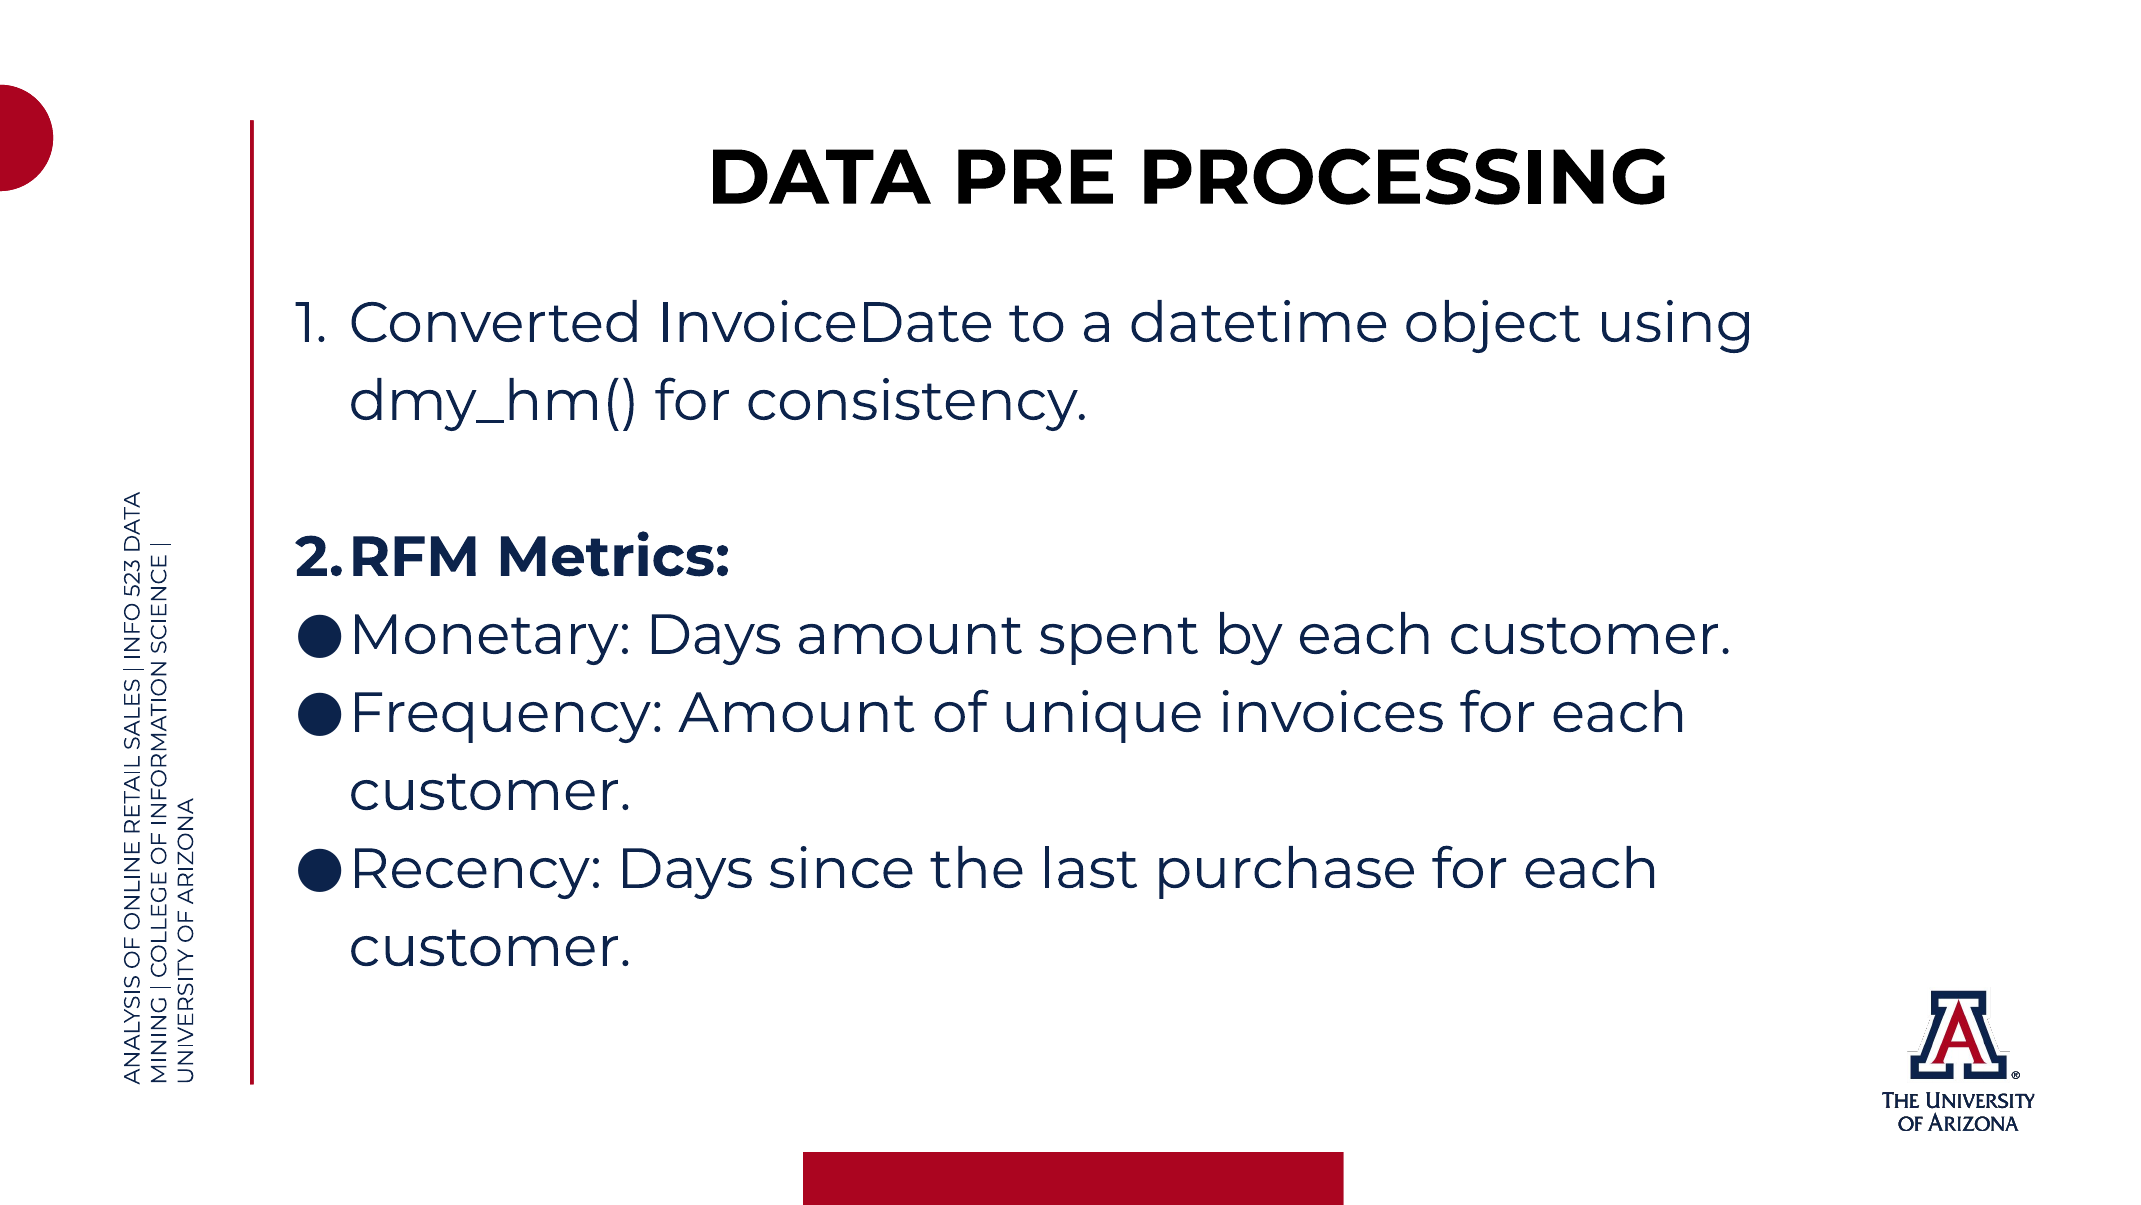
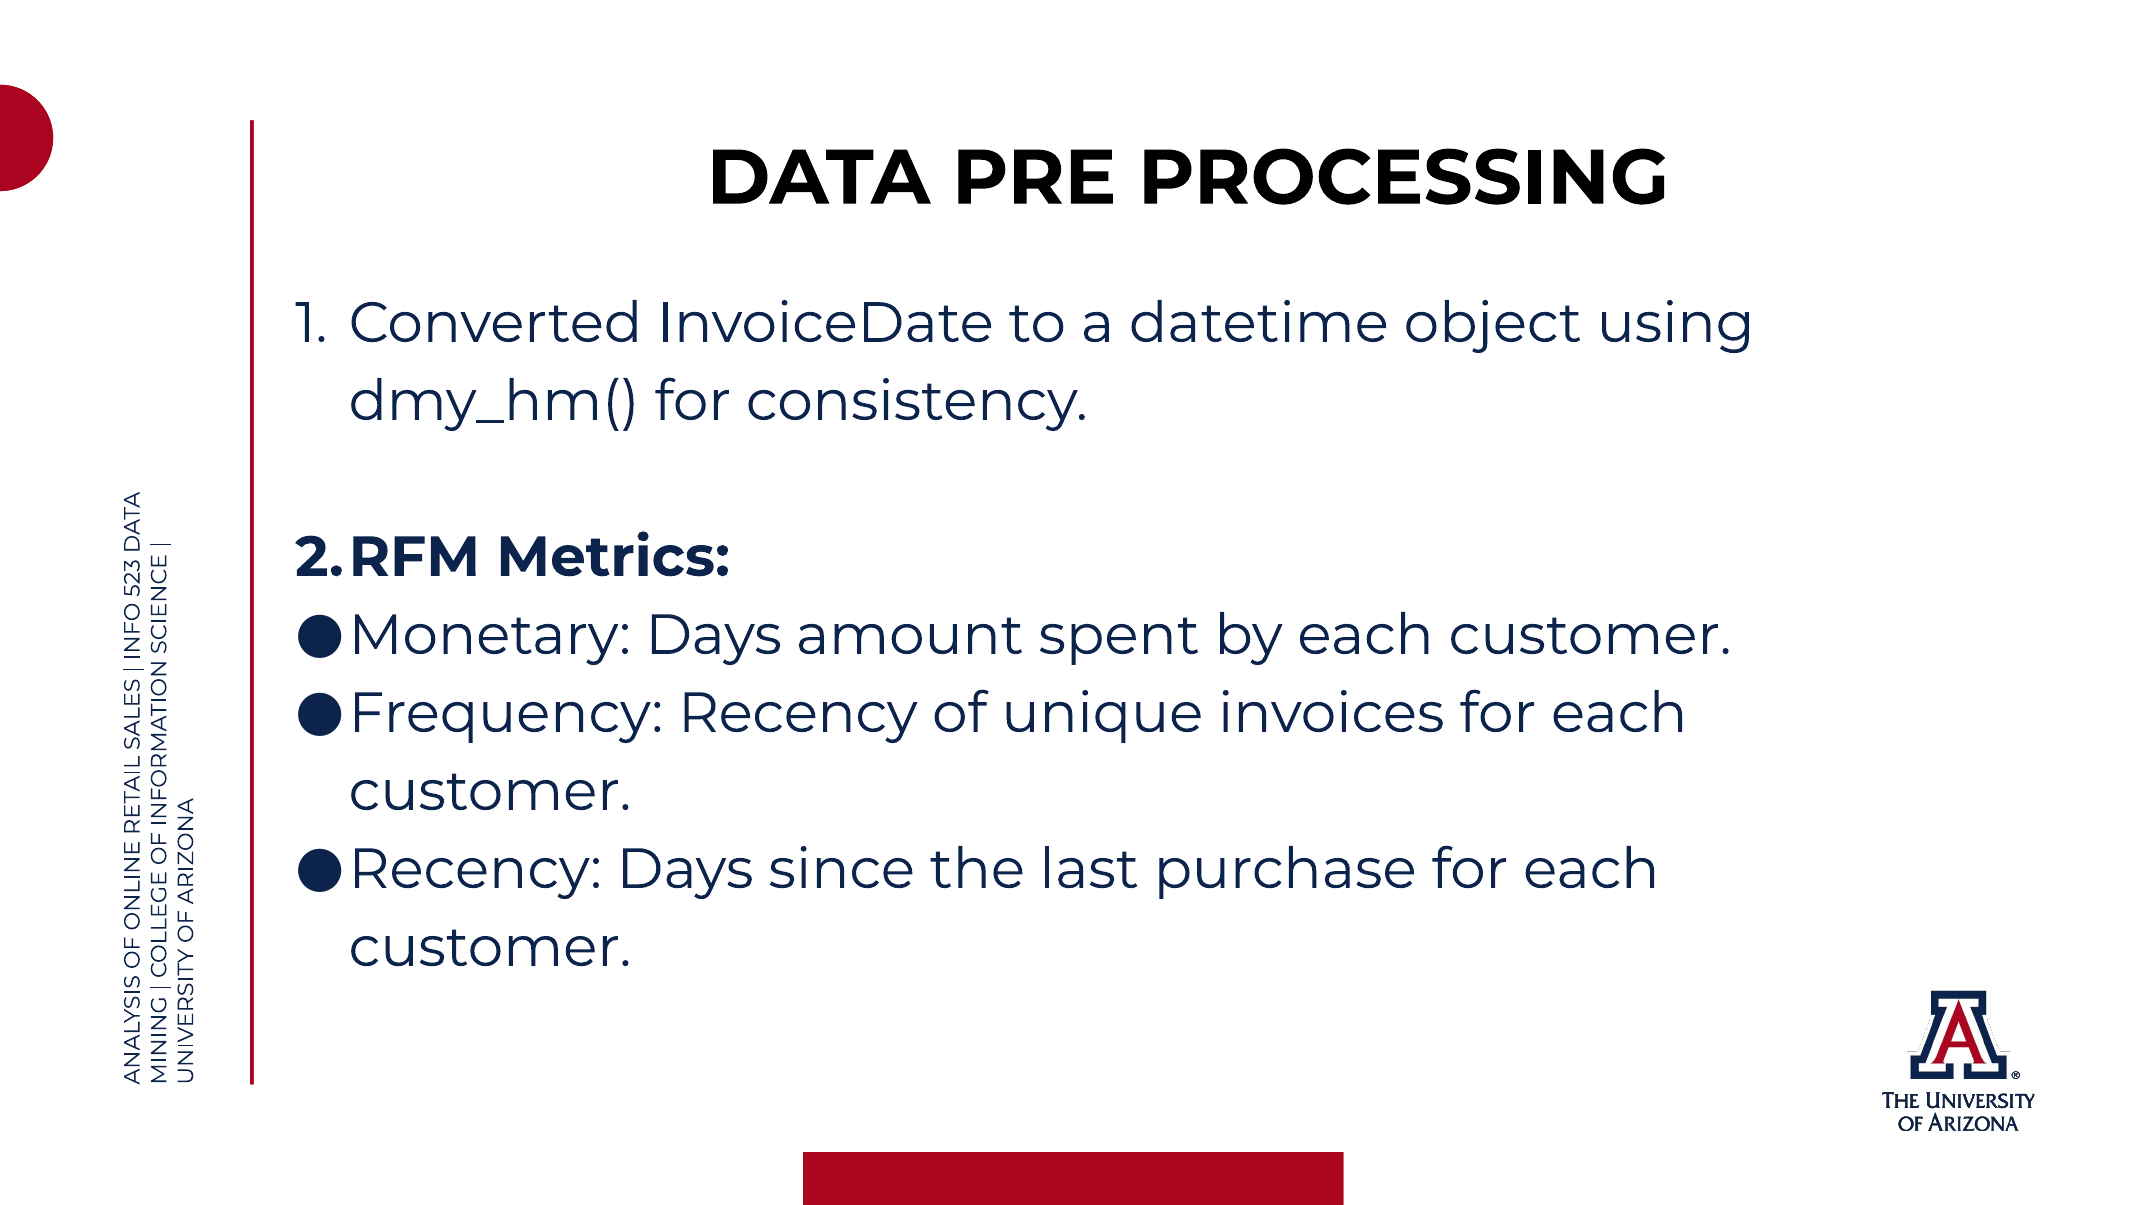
Frequency Amount: Amount -> Recency (798, 713)
